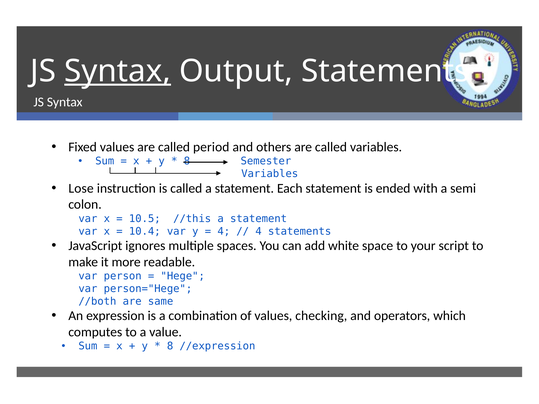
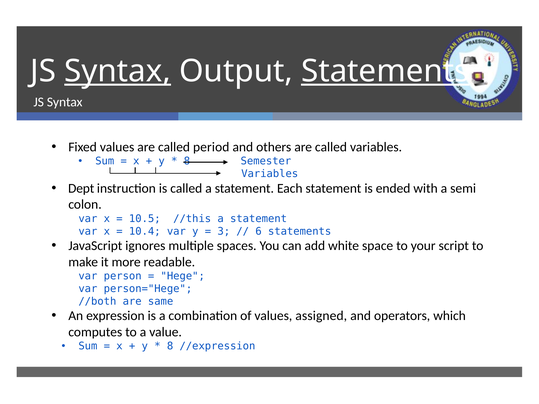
Statements underline: none -> present (385, 71)
Lose: Lose -> Dept (81, 188)
4: 4 -> 3 (224, 231)
4: 4 -> 6 (259, 231)
checking: checking -> assigned (321, 316)
